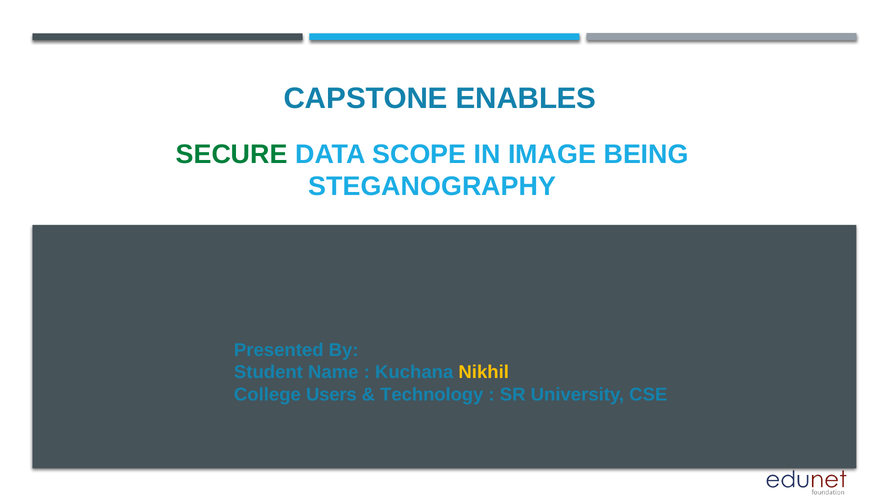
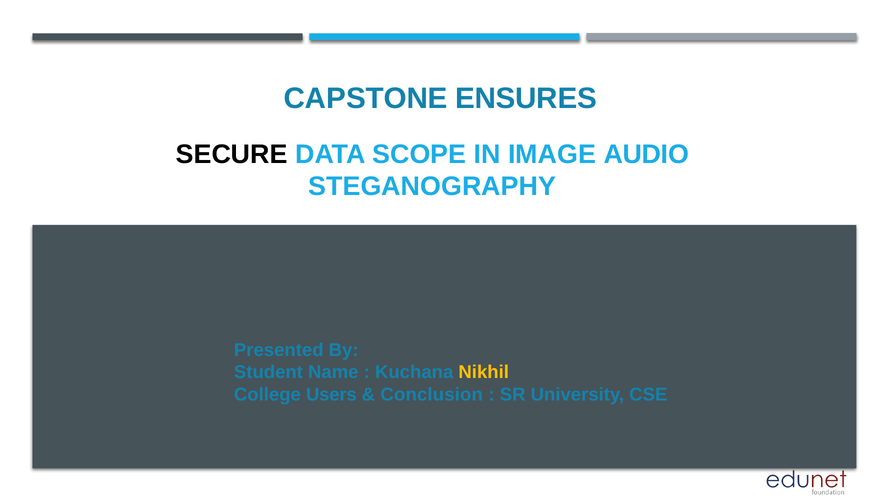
ENABLES: ENABLES -> ENSURES (526, 99)
SECURE colour: green -> black (232, 154)
BEING: BEING -> AUDIO (646, 154)
Technology: Technology -> Conclusion (432, 395)
